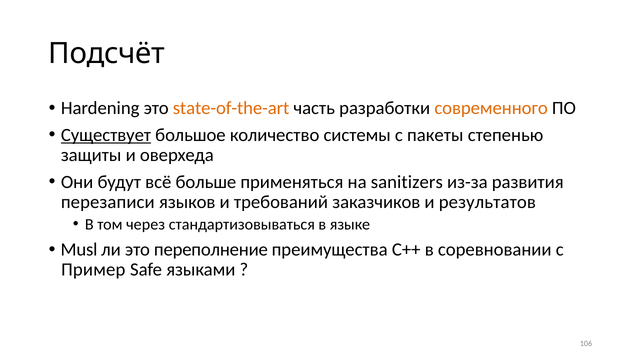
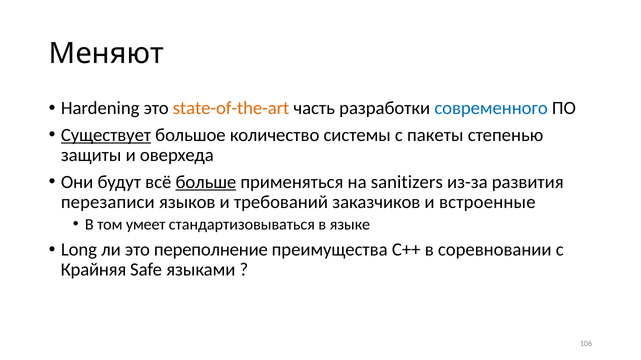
Подсчёт: Подсчёт -> Меняют (106, 54)
современного colour: orange -> blue (491, 108)
больше underline: none -> present (206, 182)
результатов: результатов -> встроенные (487, 203)
через: через -> умеет (146, 225)
Musl: Musl -> Long (79, 250)
Пример: Пример -> Крайняя (93, 270)
